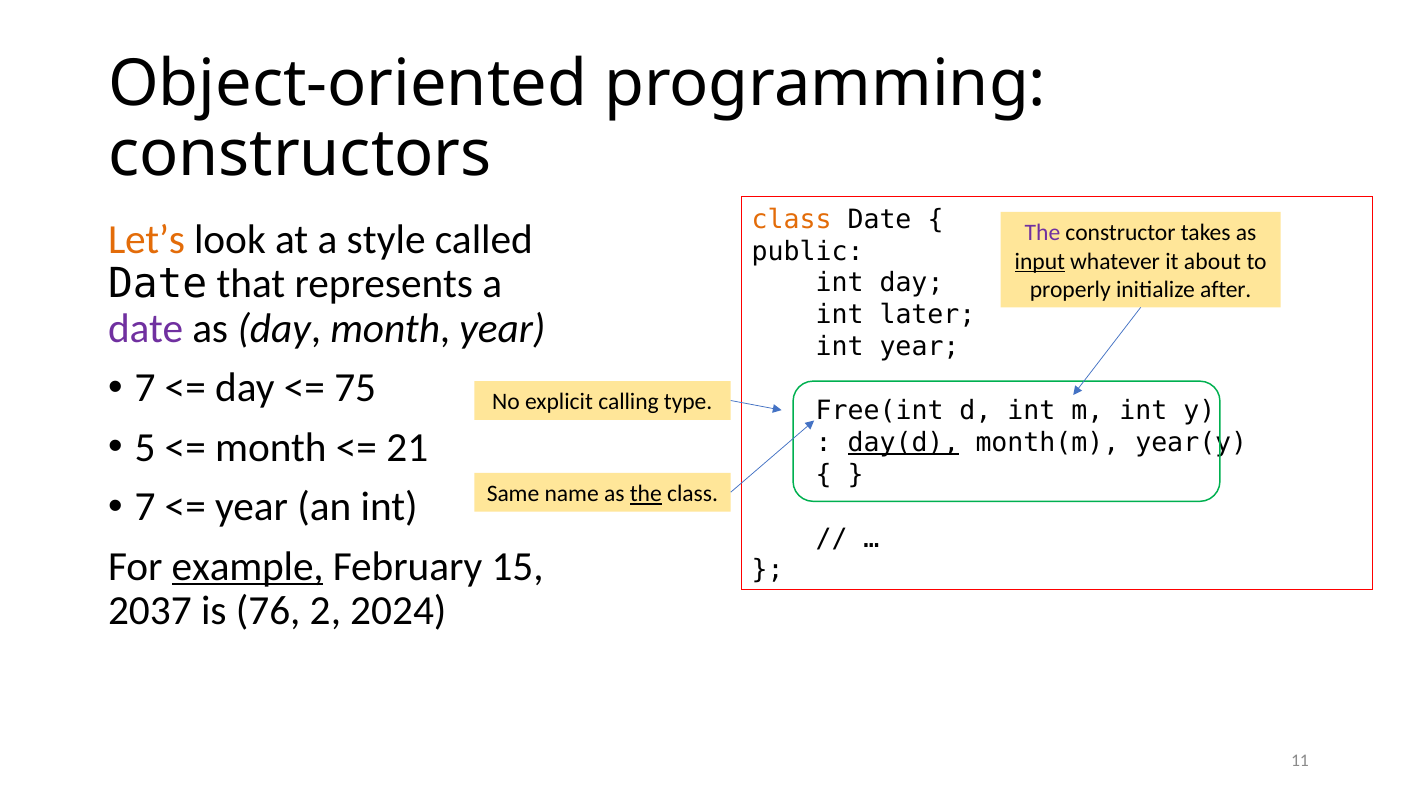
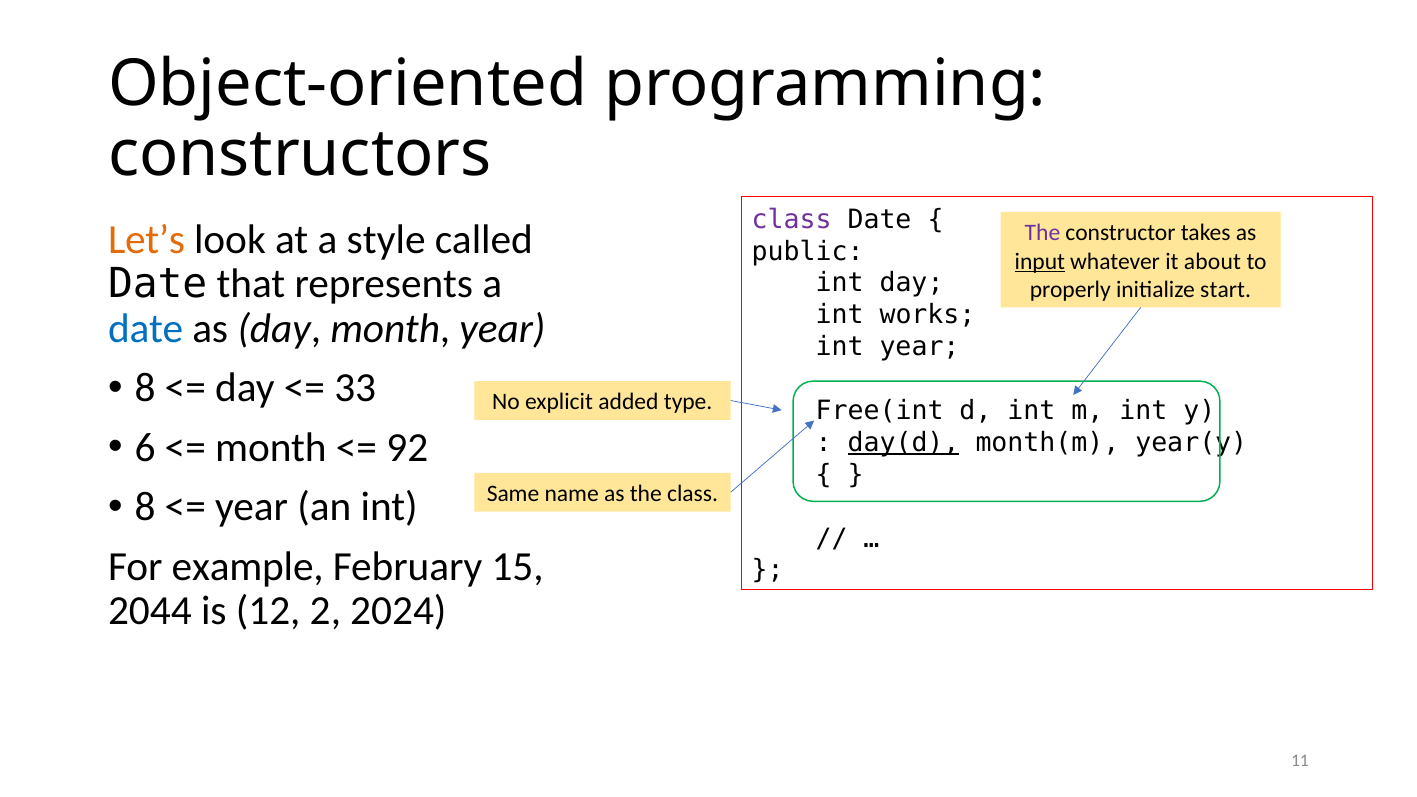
class colour: orange -> purple (792, 219)
after: after -> start (1226, 290)
later: later -> works (927, 315)
date colour: purple -> blue (146, 329)
7: 7 -> 8 (145, 388)
75: 75 -> 33 (355, 388)
calling: calling -> added (628, 402)
5: 5 -> 6 (145, 448)
21: 21 -> 92 (407, 448)
the underline: present -> none (646, 494)
7: 7 -> 8 (145, 507)
example underline: present -> none (248, 567)
2037: 2037 -> 2044 (150, 611)
76: 76 -> 12 (268, 611)
